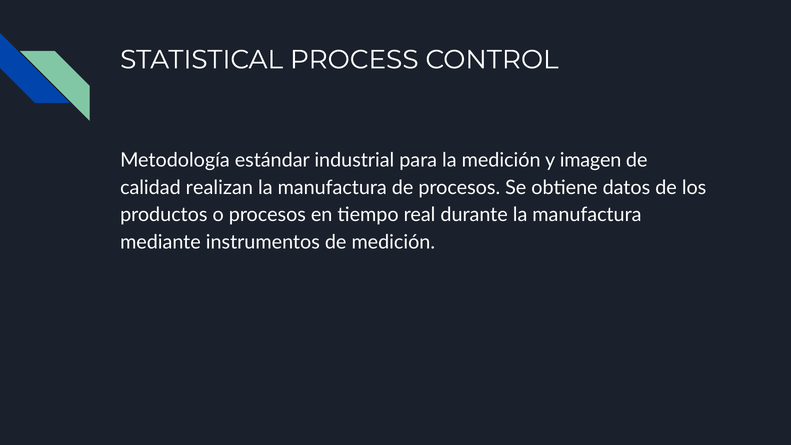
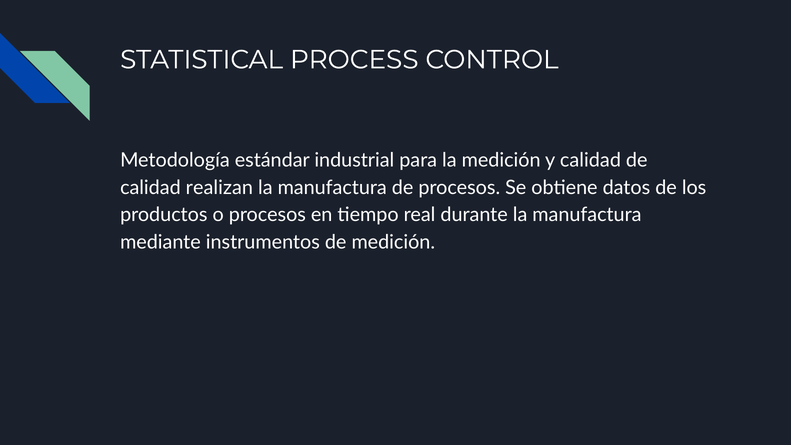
y imagen: imagen -> calidad (590, 160)
